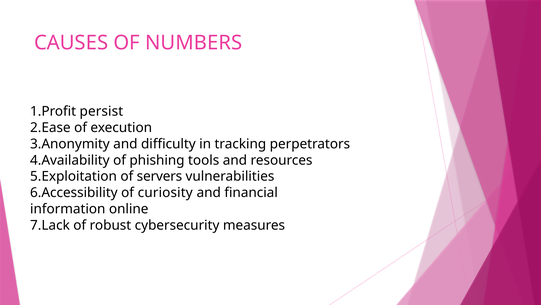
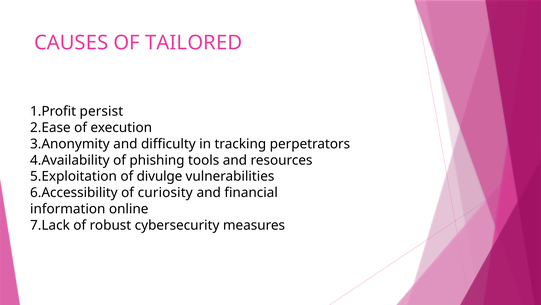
NUMBERS: NUMBERS -> TAILORED (194, 43)
servers: servers -> divulge (159, 176)
